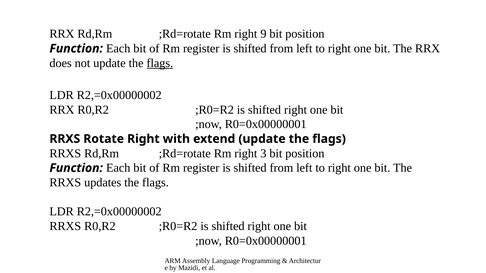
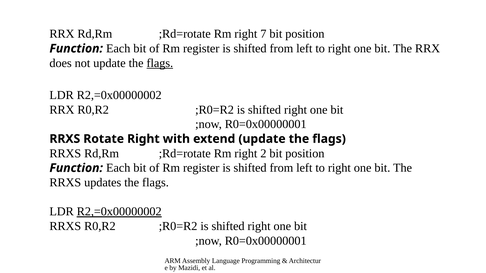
9: 9 -> 7 (263, 34)
3: 3 -> 2 (263, 154)
R2,=0x00000002 underline: none -> present (119, 212)
